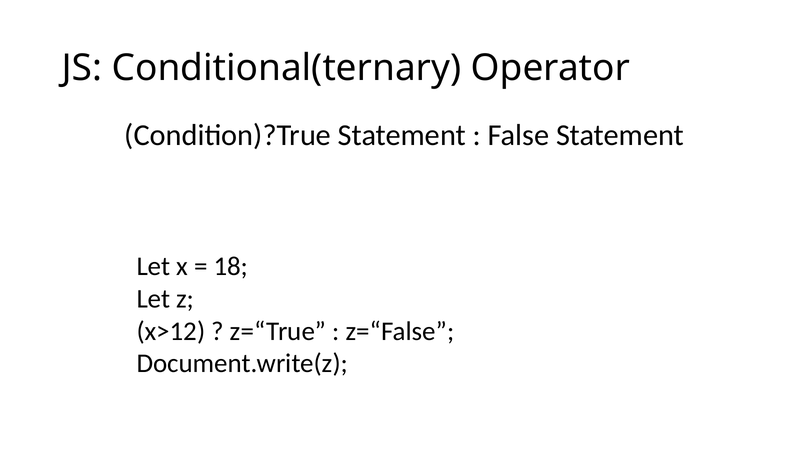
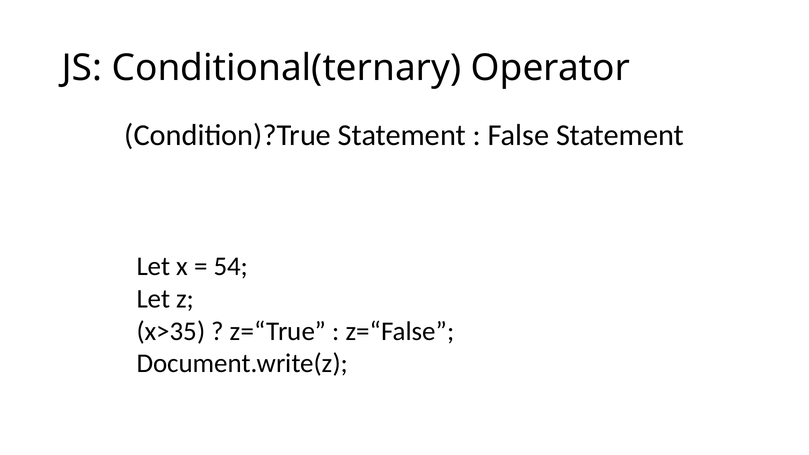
18: 18 -> 54 (231, 267)
x>12: x>12 -> x>35 (171, 331)
